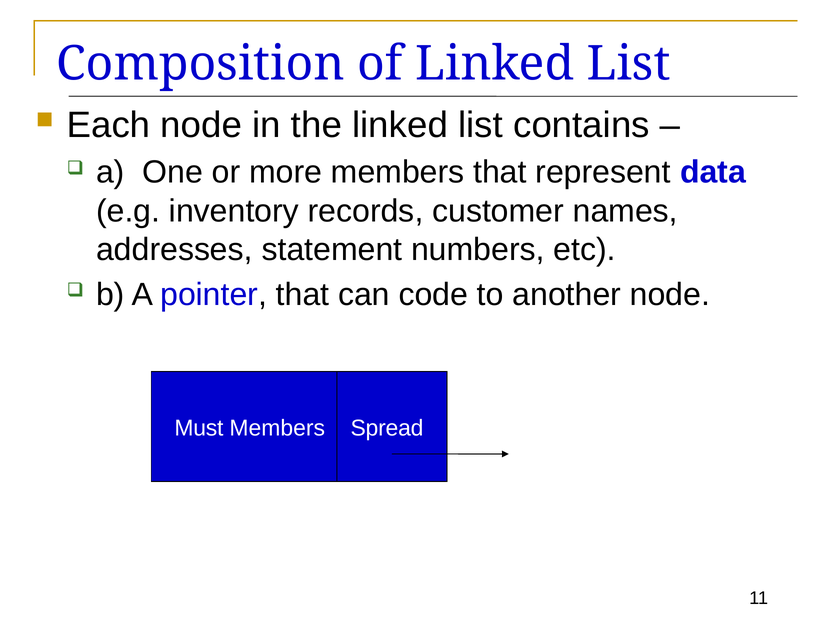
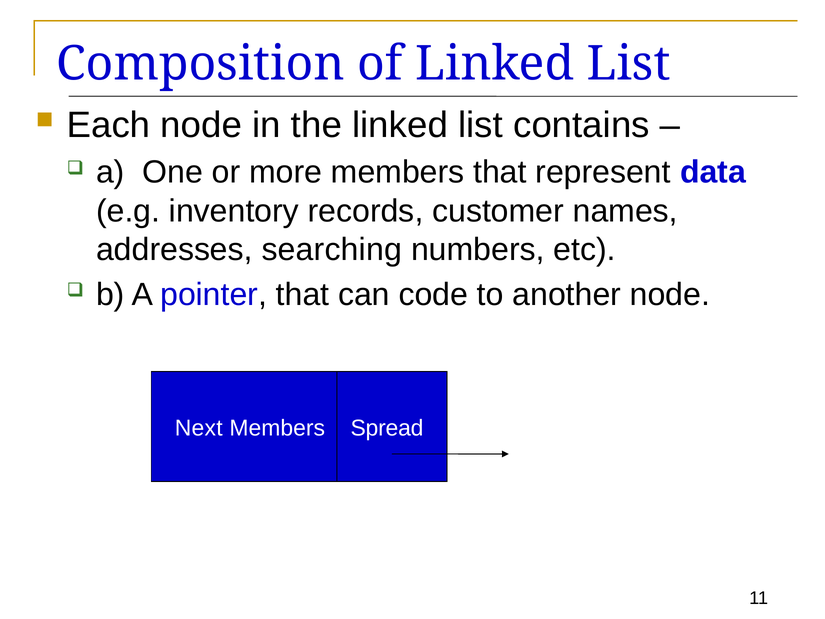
statement: statement -> searching (332, 249)
Must: Must -> Next (199, 428)
